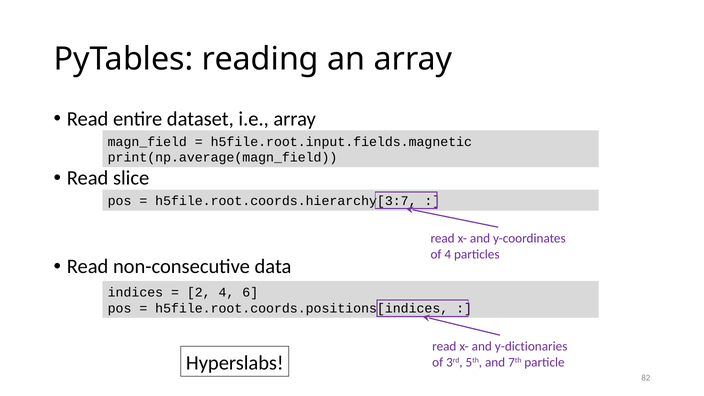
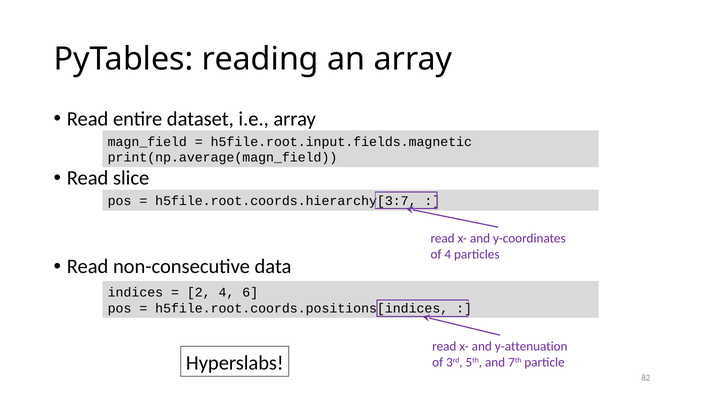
y-dictionaries: y-dictionaries -> y-attenuation (531, 347)
